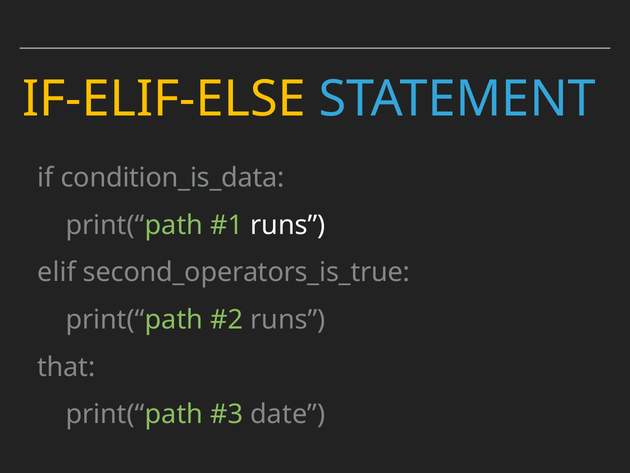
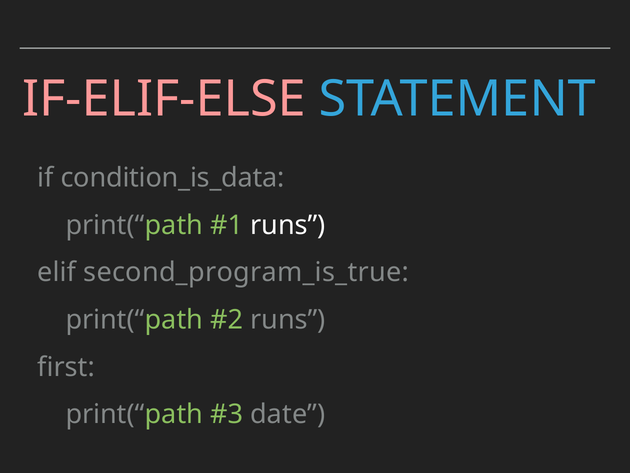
IF-ELIF-ELSE colour: yellow -> pink (164, 99)
second_operators_is_true: second_operators_is_true -> second_program_is_true (246, 272)
that: that -> first (66, 367)
